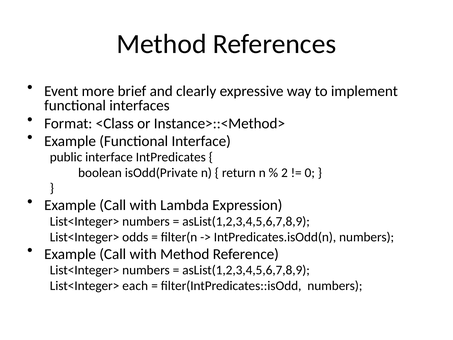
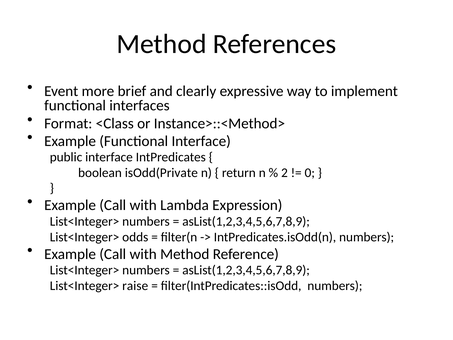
each: each -> raise (135, 286)
